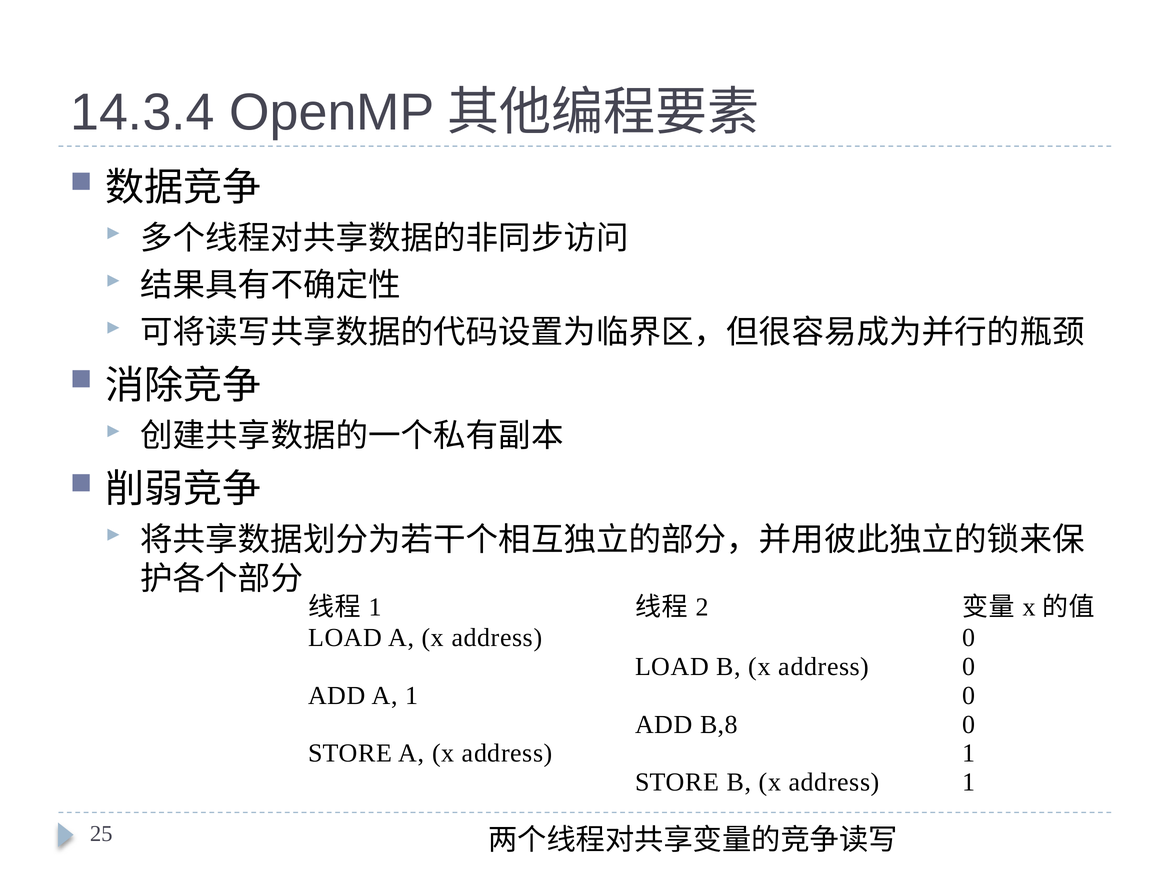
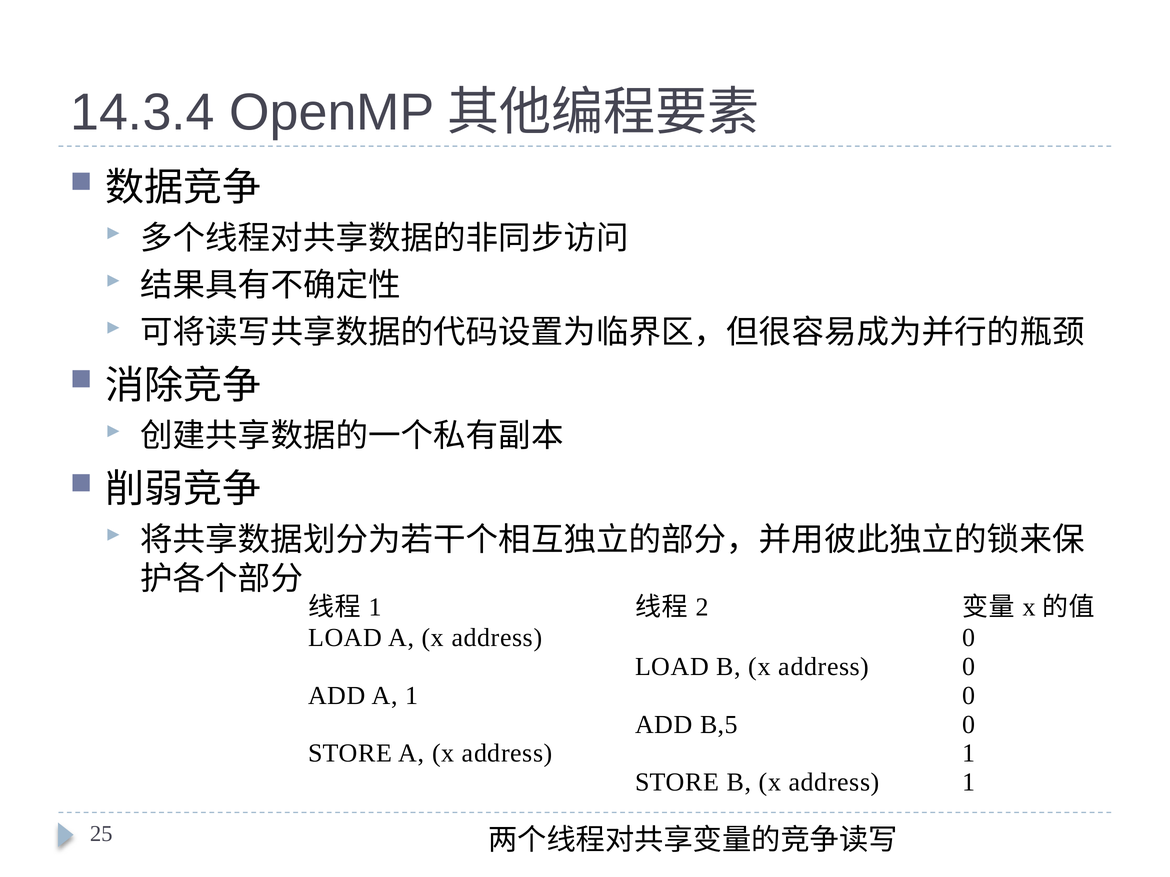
B,8: B,8 -> B,5 (719, 725)
